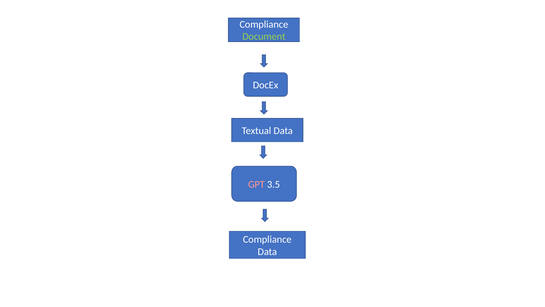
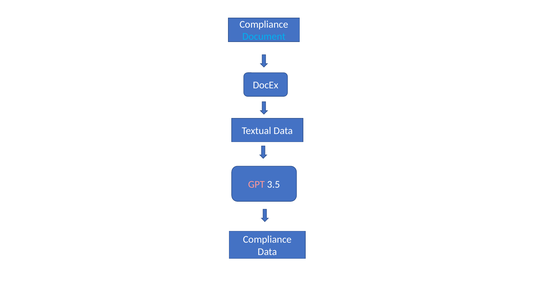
Document colour: light green -> light blue (264, 37)
